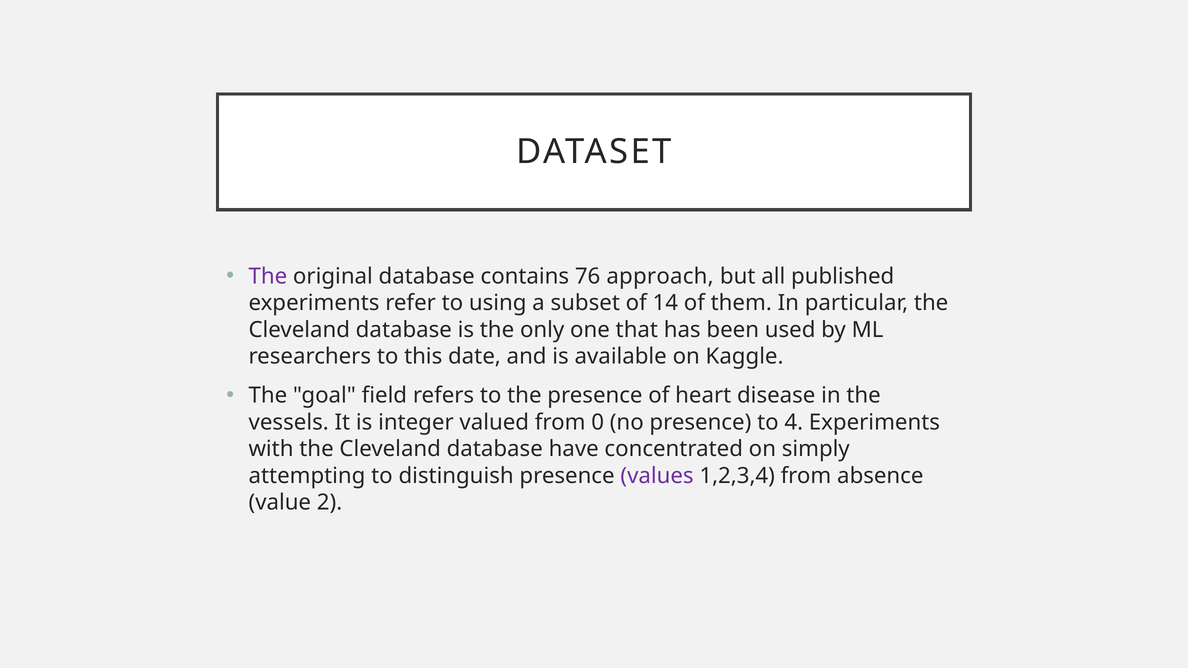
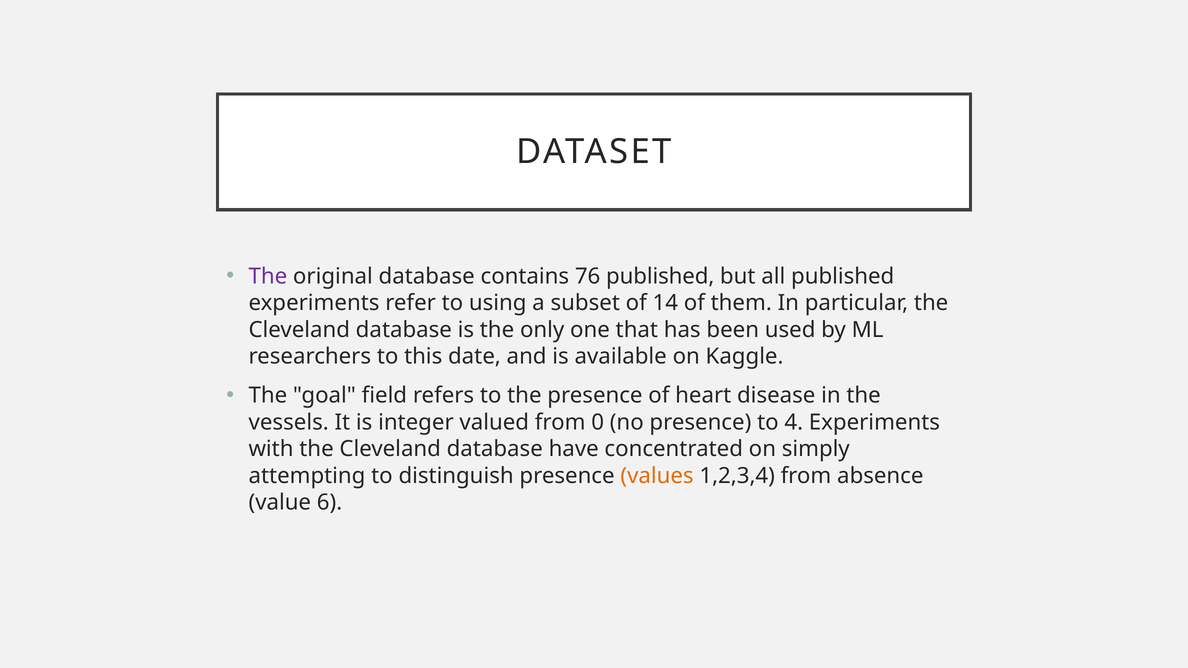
76 approach: approach -> published (660, 276)
values colour: purple -> orange (657, 476)
2: 2 -> 6 (330, 503)
